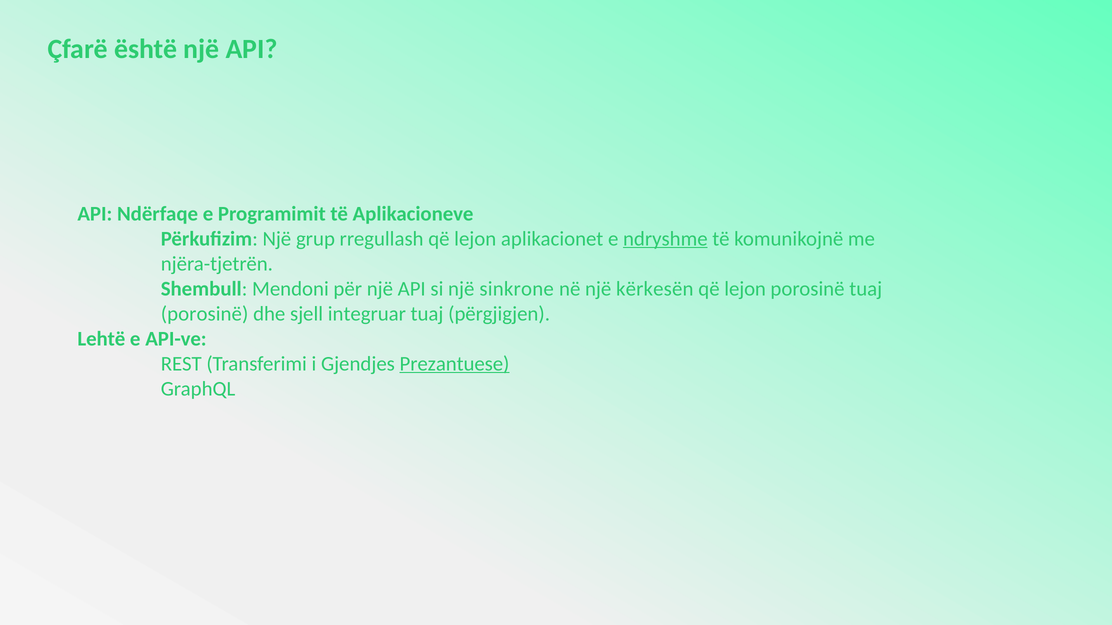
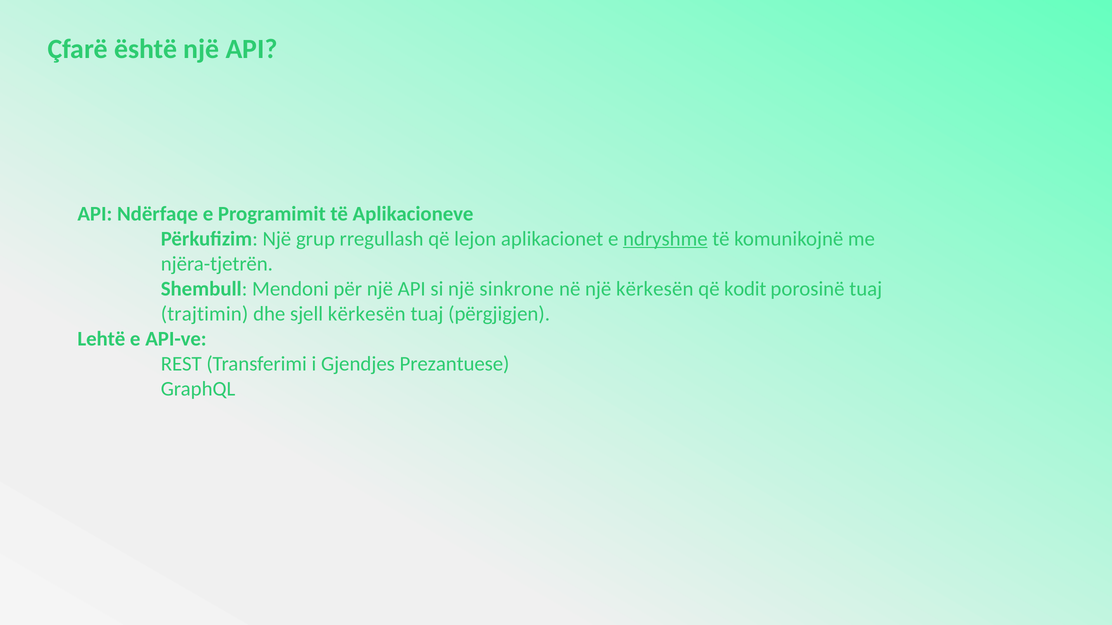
lejon: lejon -> kodit (745, 289)
porosinë: porosinë -> trajtimin (205, 314)
sjell integruar: integruar -> kërkesën (367, 314)
Prezantuese underline: present -> none (454, 364)
